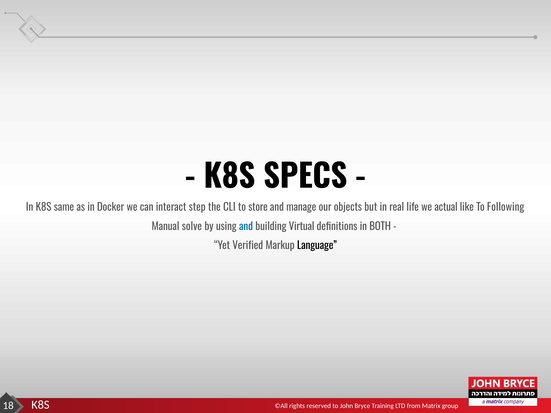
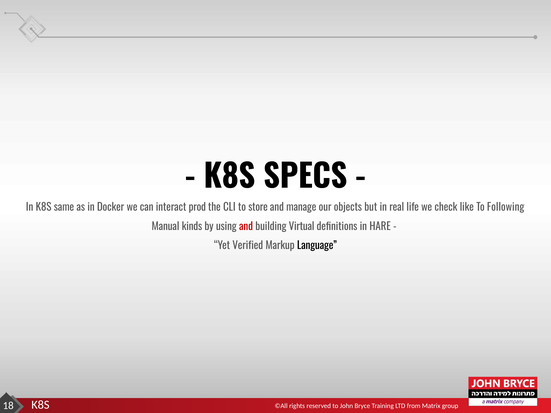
step: step -> prod (197, 207)
actual: actual -> check (446, 207)
solve: solve -> kinds (192, 227)
and colour: blue -> red (246, 227)
BOTH: BOTH -> HARE (380, 227)
